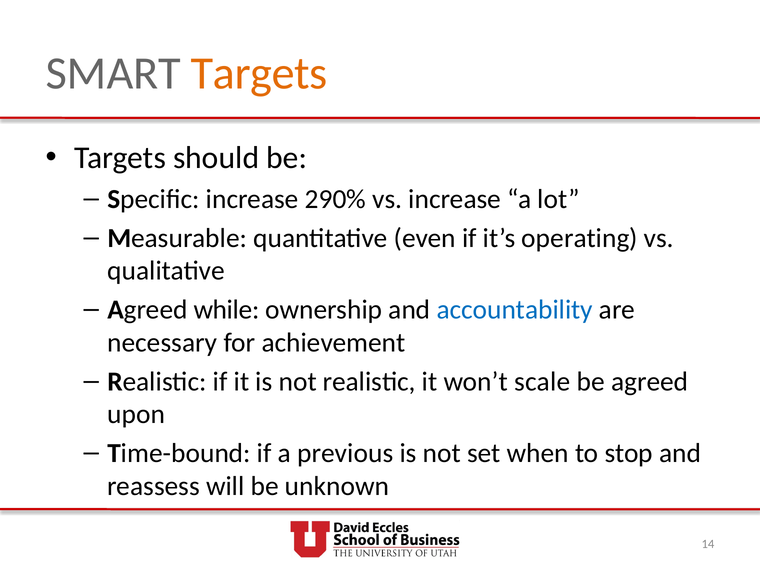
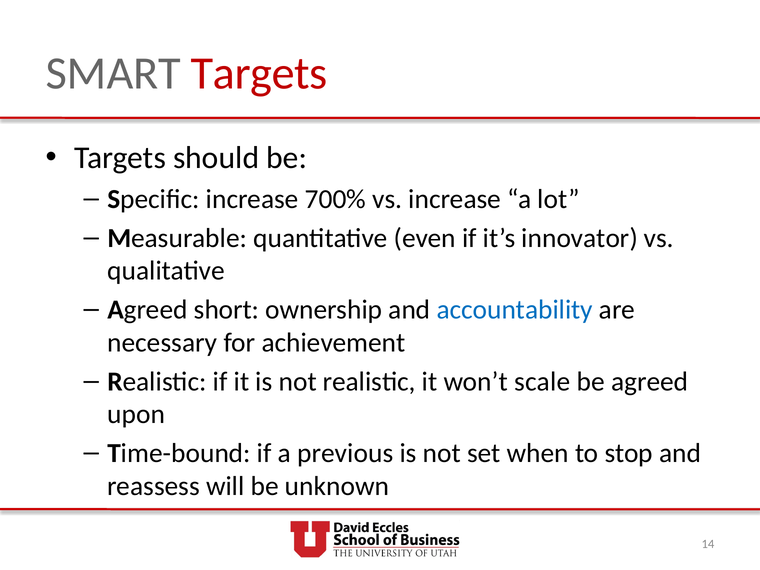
Targets colour: orange -> red (259, 74)
290%: 290% -> 700% (335, 199)
operating: operating -> innovator (580, 238)
while: while -> short (227, 310)
